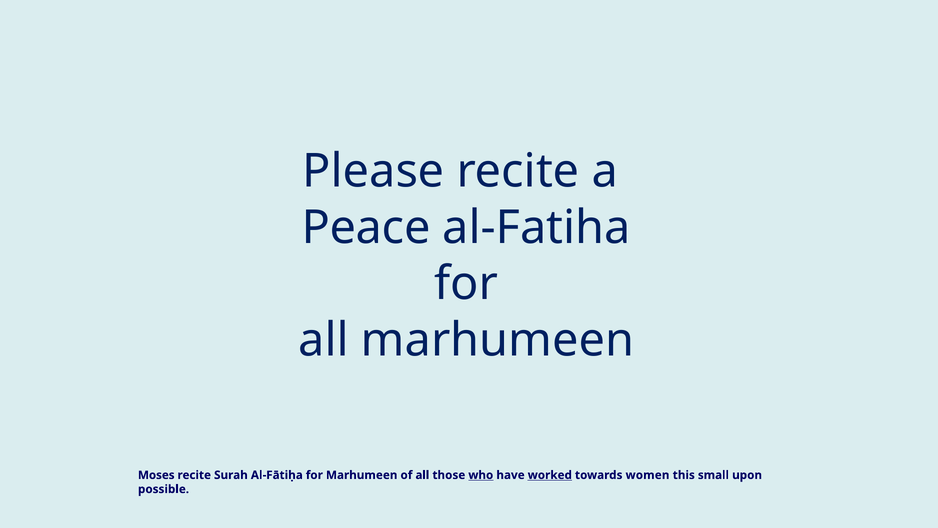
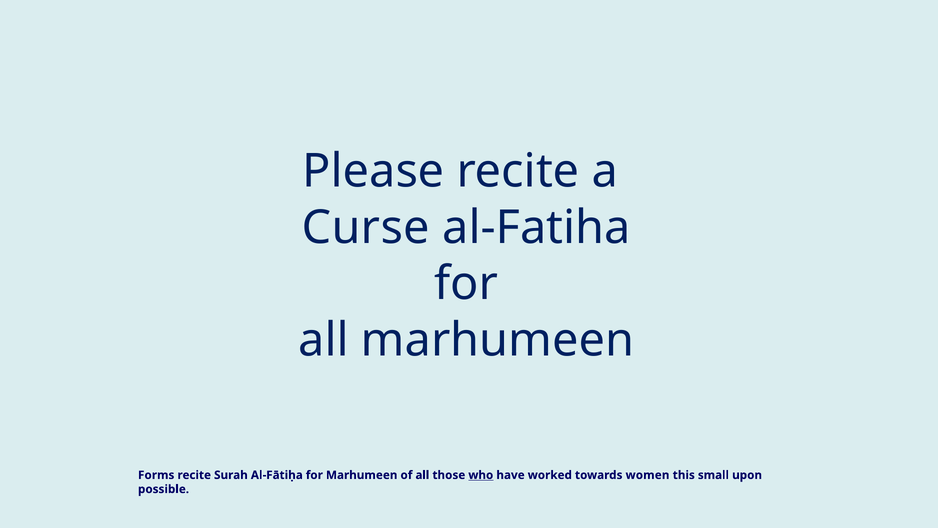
Peace: Peace -> Curse (366, 228)
Moses: Moses -> Forms (156, 475)
worked underline: present -> none (550, 475)
